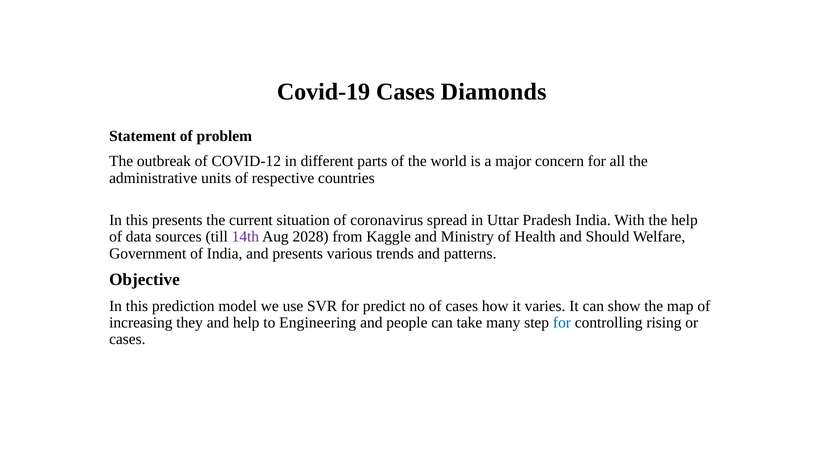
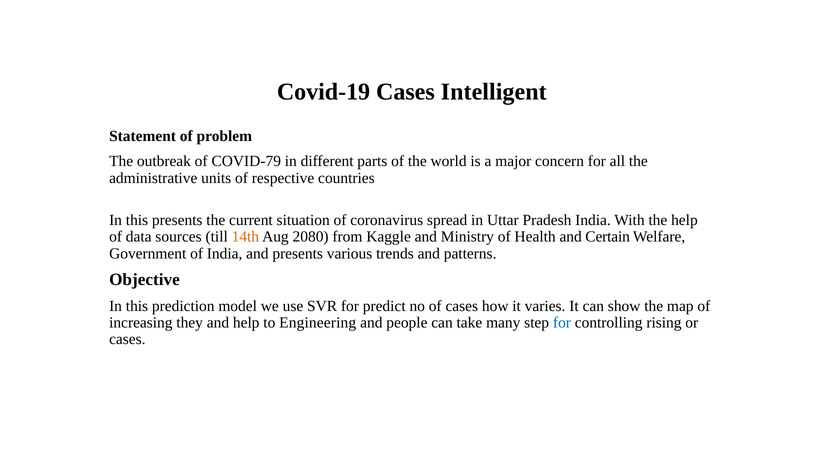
Diamonds: Diamonds -> Intelligent (494, 92)
COVID-12: COVID-12 -> COVID-79 (246, 161)
14th colour: purple -> orange (245, 236)
2028: 2028 -> 2080 (311, 236)
Should: Should -> Certain (608, 236)
